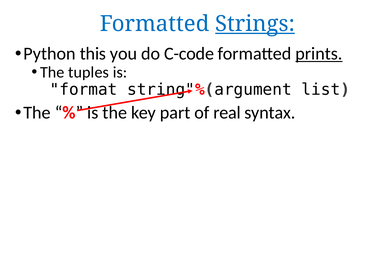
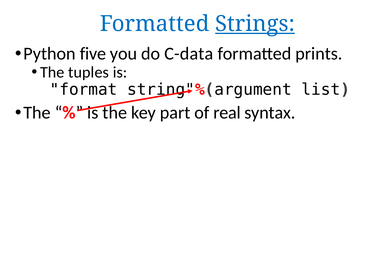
this: this -> five (93, 54)
C-code: C-code -> C-data (189, 54)
prints underline: present -> none (319, 54)
